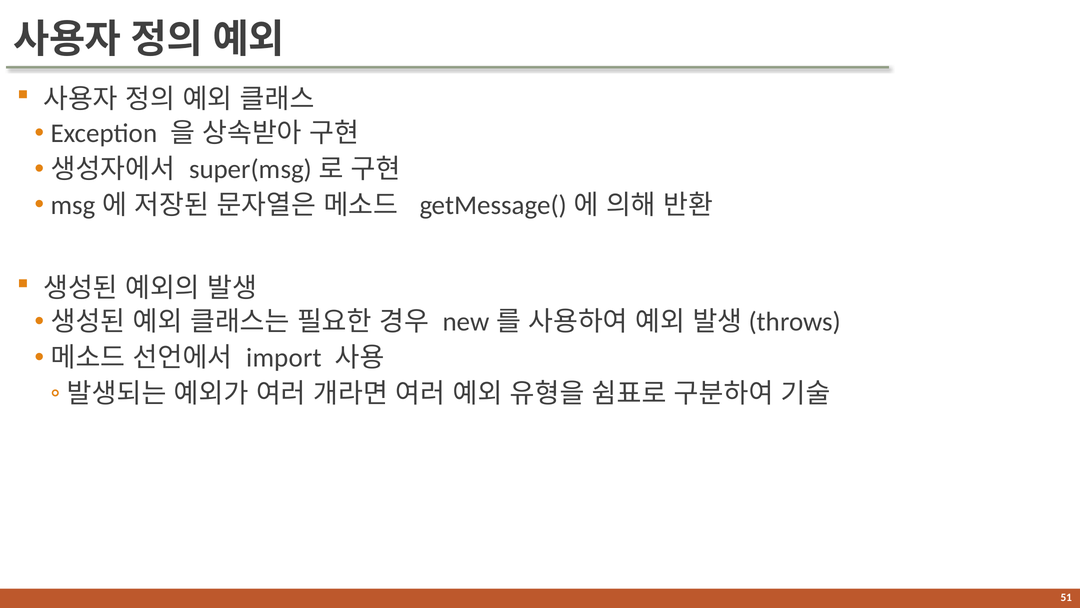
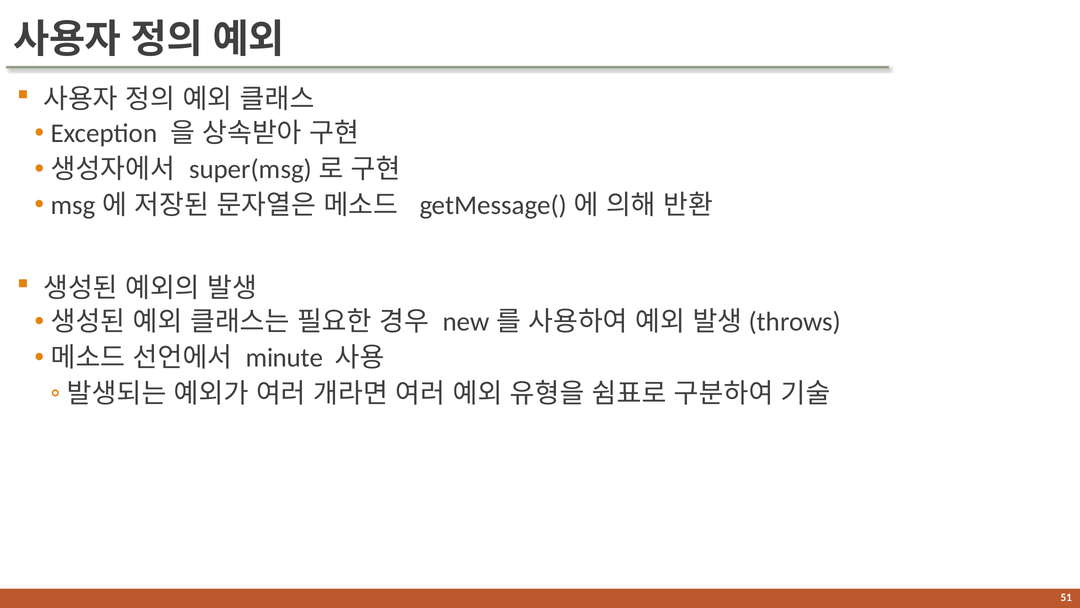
import: import -> minute (284, 358)
